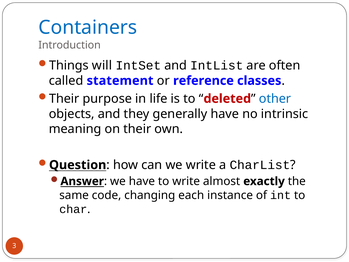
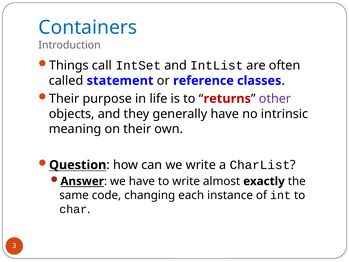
will: will -> call (102, 65)
deleted: deleted -> returns (227, 99)
other colour: blue -> purple (275, 99)
